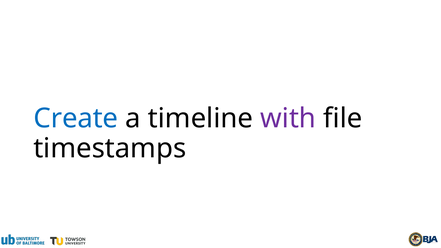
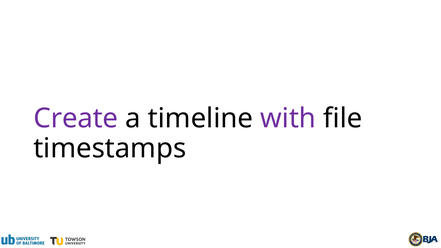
Create colour: blue -> purple (76, 119)
